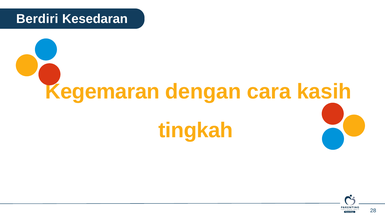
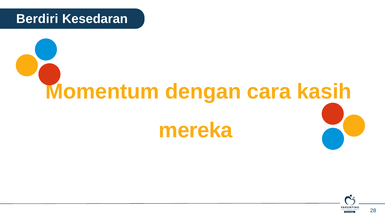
Kegemaran: Kegemaran -> Momentum (102, 91)
tingkah: tingkah -> mereka (196, 130)
